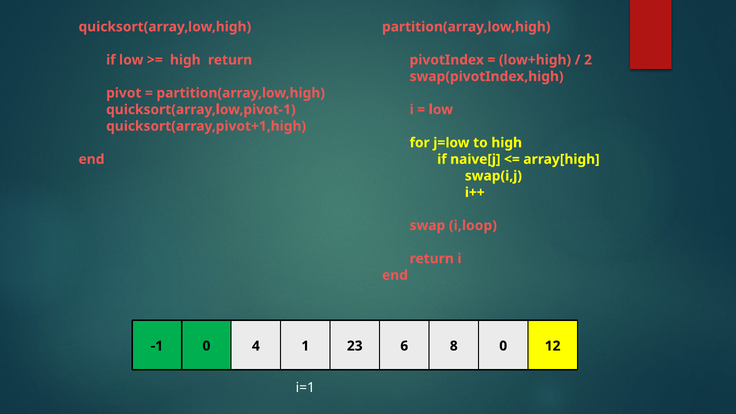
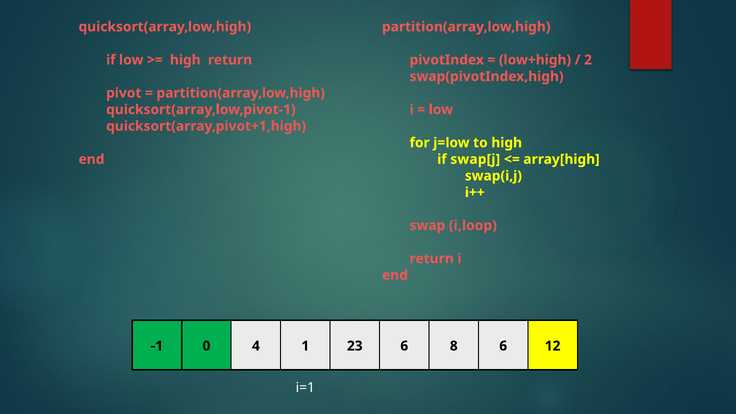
naive[j: naive[j -> swap[j (475, 159)
8 0: 0 -> 6 (503, 346)
